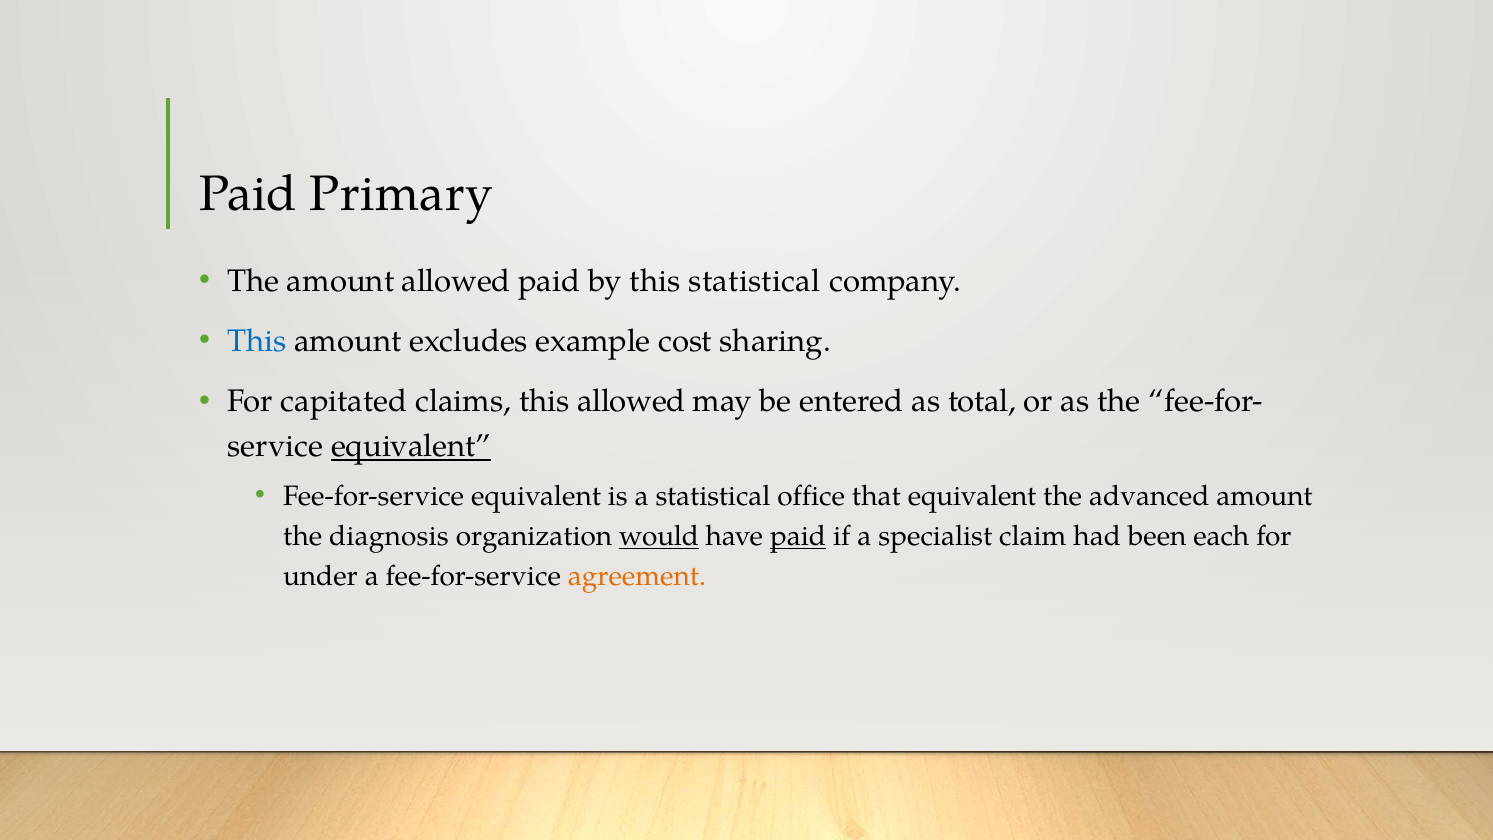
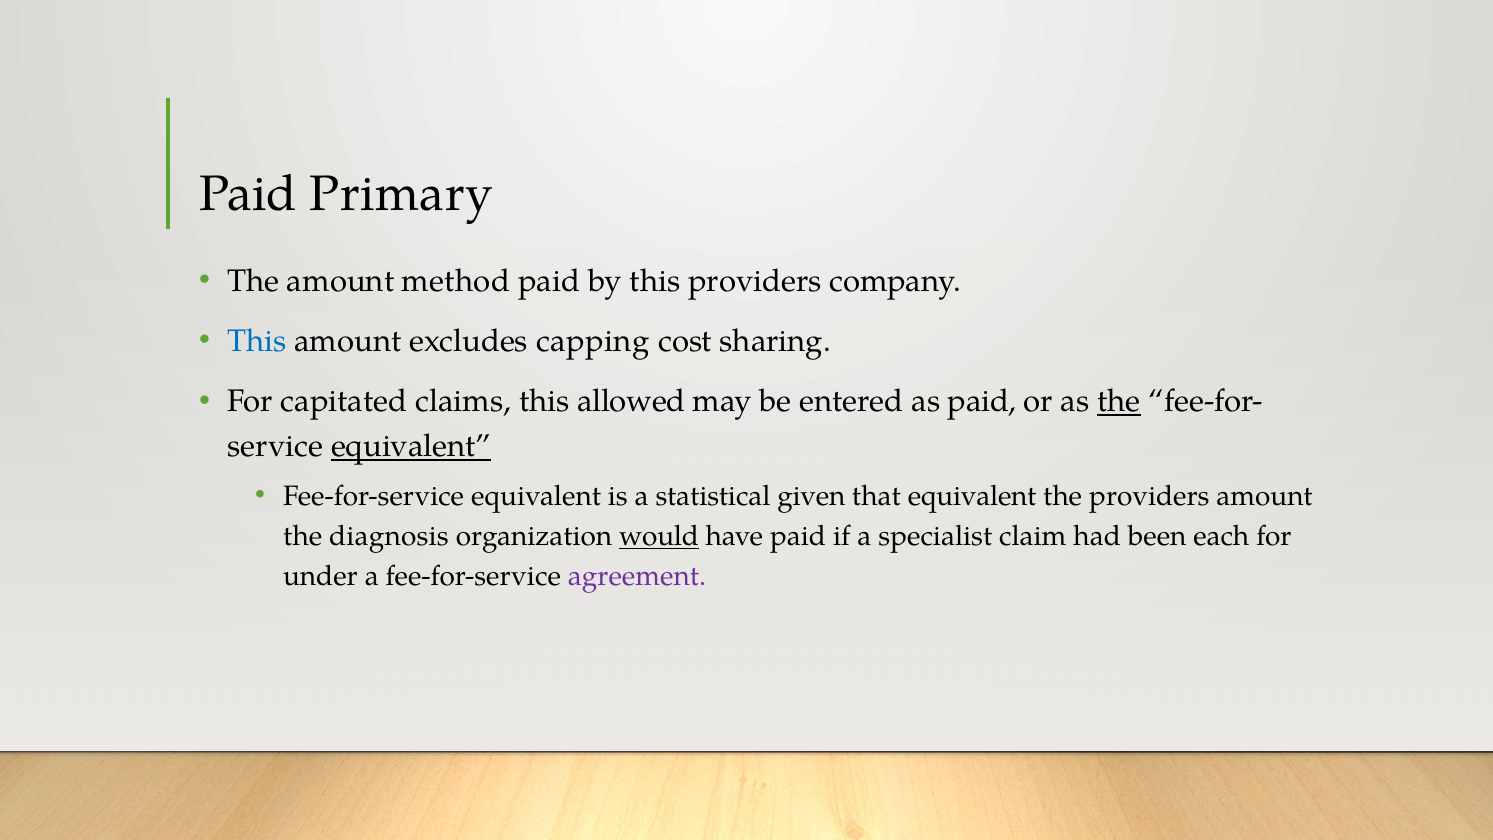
amount allowed: allowed -> method (456, 281)
this statistical: statistical -> providers (755, 281)
example: example -> capping (593, 341)
as total: total -> paid (982, 401)
the underline: none -> present (1119, 401)
office: office -> given (811, 496)
the advanced: advanced -> providers (1149, 496)
paid underline: present -> none (798, 536)
agreement colour: orange -> purple (637, 577)
